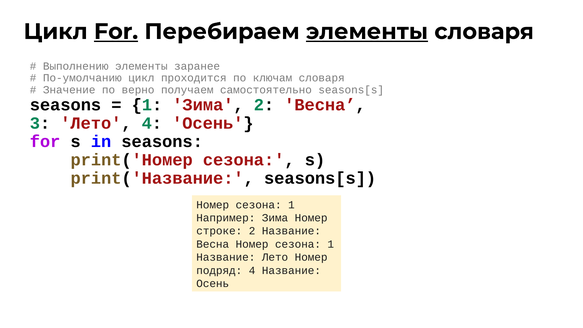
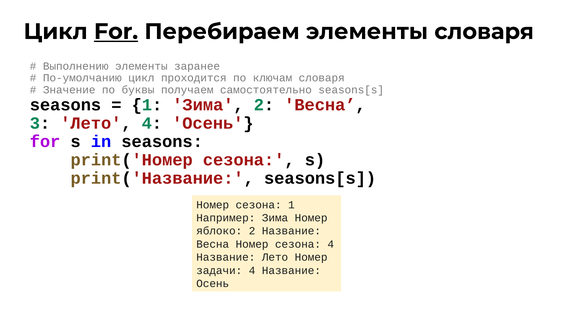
элементы underline: present -> none (367, 32)
верно: верно -> буквы (138, 90)
строке: строке -> яблоко (219, 231)
Весна Номер сезона 1: 1 -> 4 (331, 244)
подряд: подряд -> задачи (219, 270)
